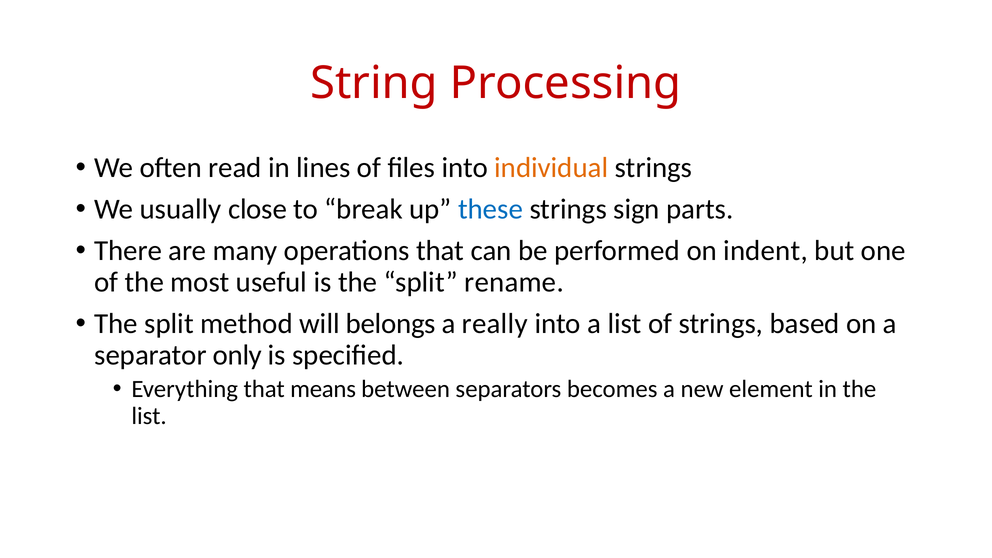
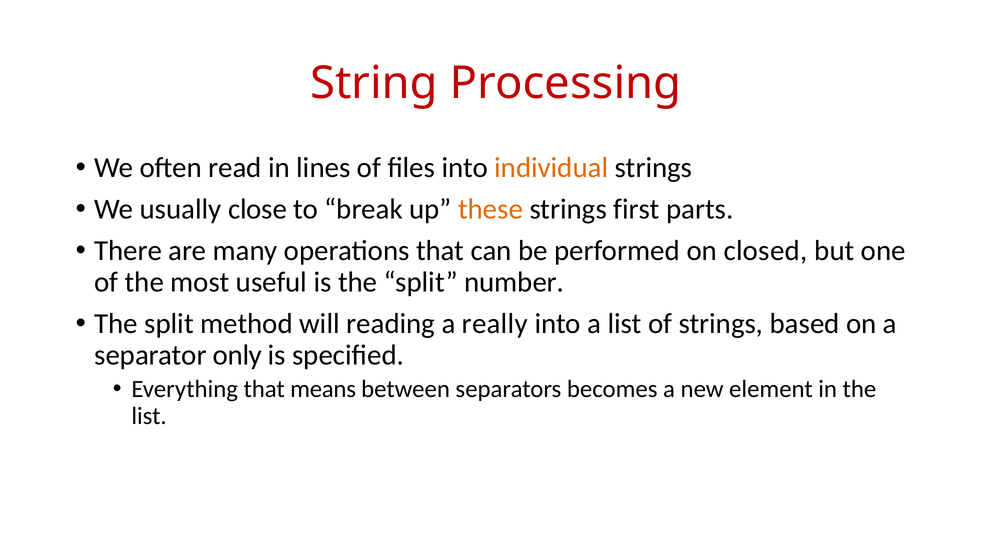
these colour: blue -> orange (491, 209)
sign: sign -> first (637, 209)
indent: indent -> closed (765, 251)
rename: rename -> number (514, 282)
belongs: belongs -> reading (391, 324)
